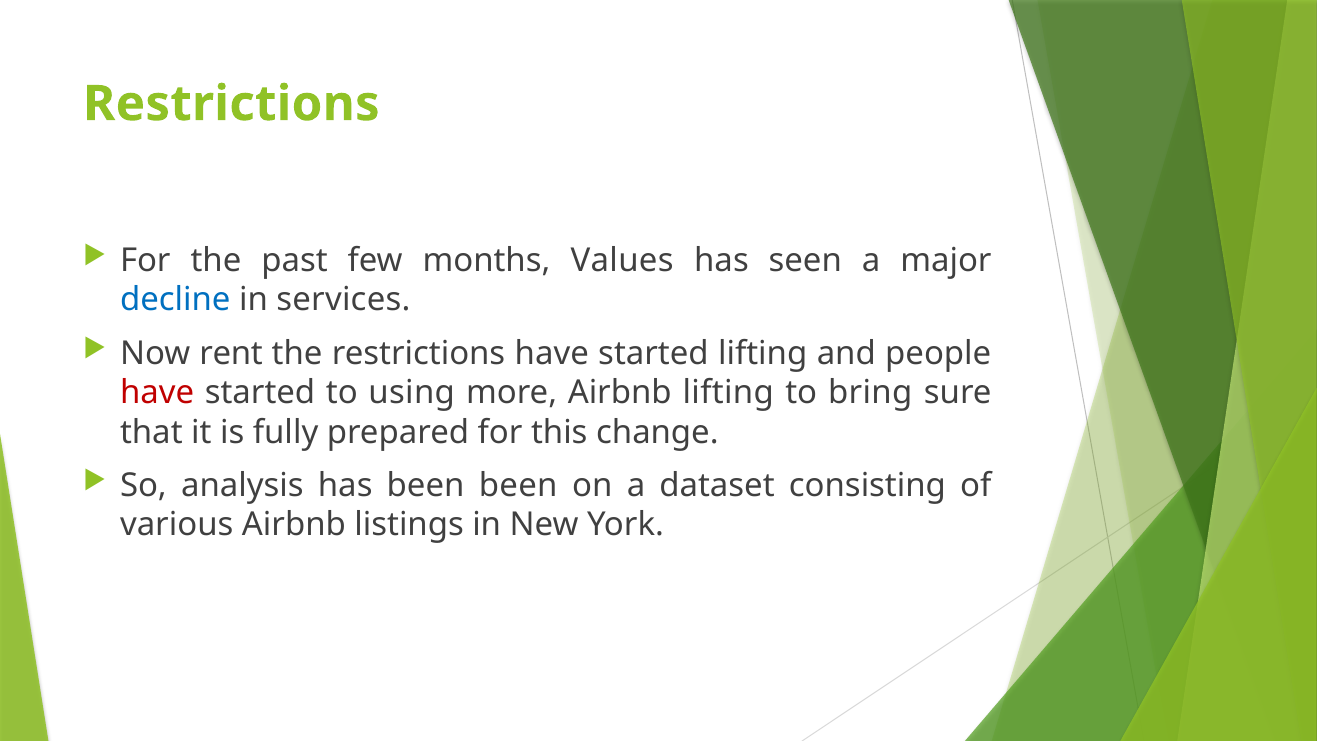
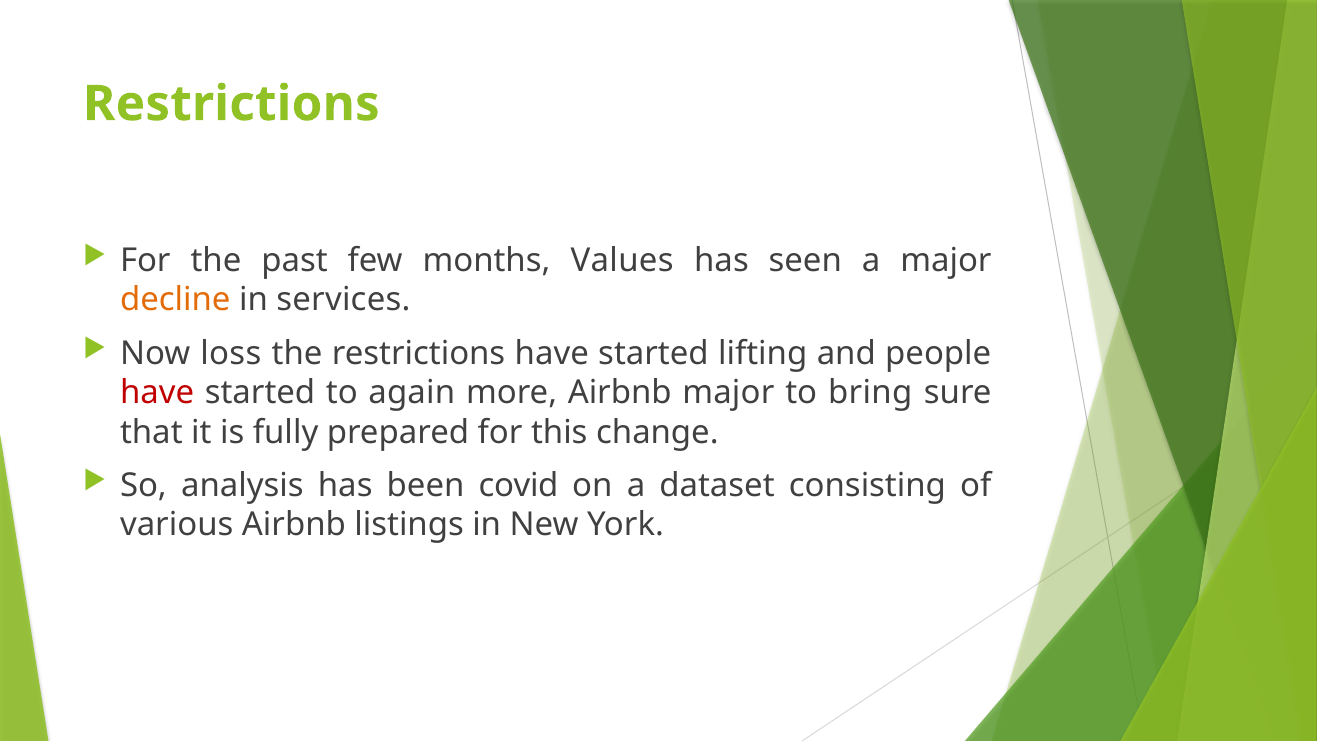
decline colour: blue -> orange (175, 300)
rent: rent -> loss (231, 353)
using: using -> again (412, 393)
Airbnb lifting: lifting -> major (728, 393)
been been: been -> covid (519, 485)
